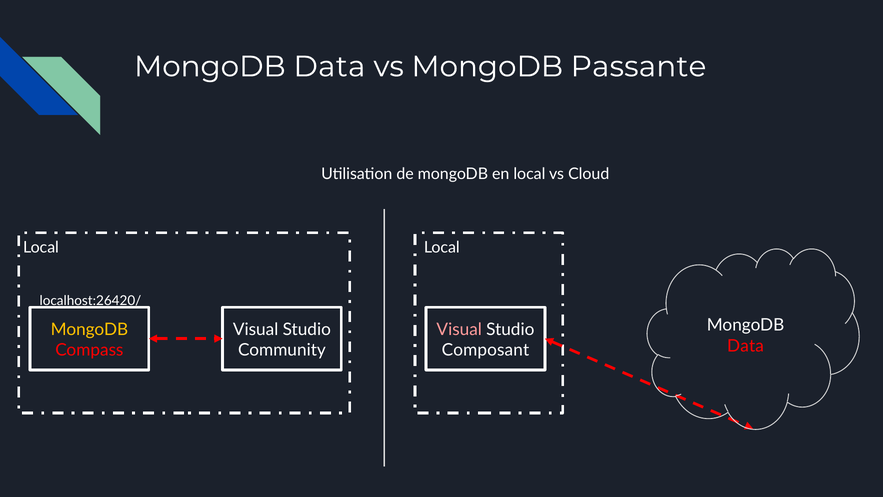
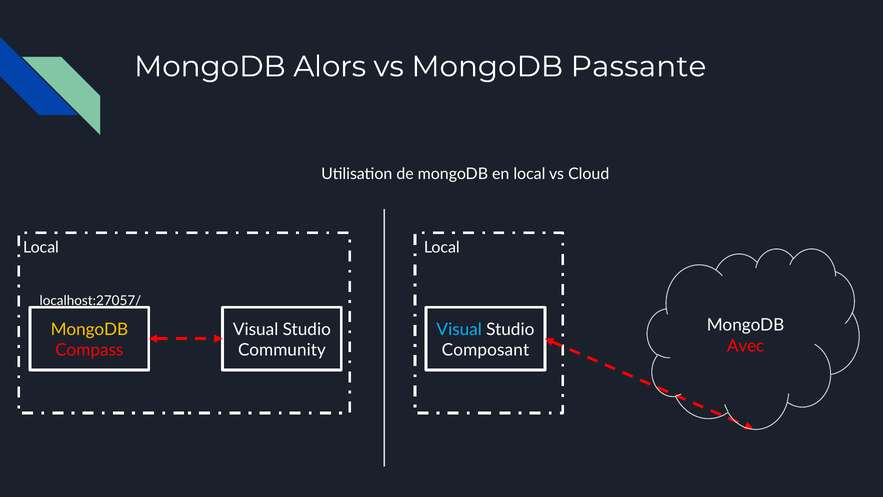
Data: Data -> Alors (330, 67)
localhost:26420/: localhost:26420/ -> localhost:27057/ (90, 301)
Visual colour: pink -> light blue (459, 329)
Data: Data -> Avec (746, 346)
